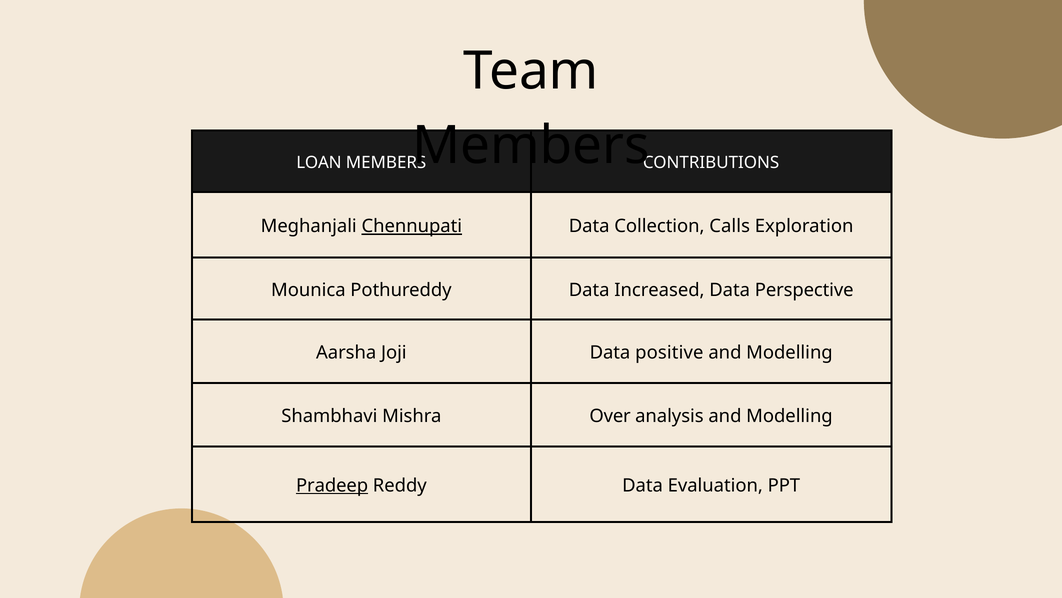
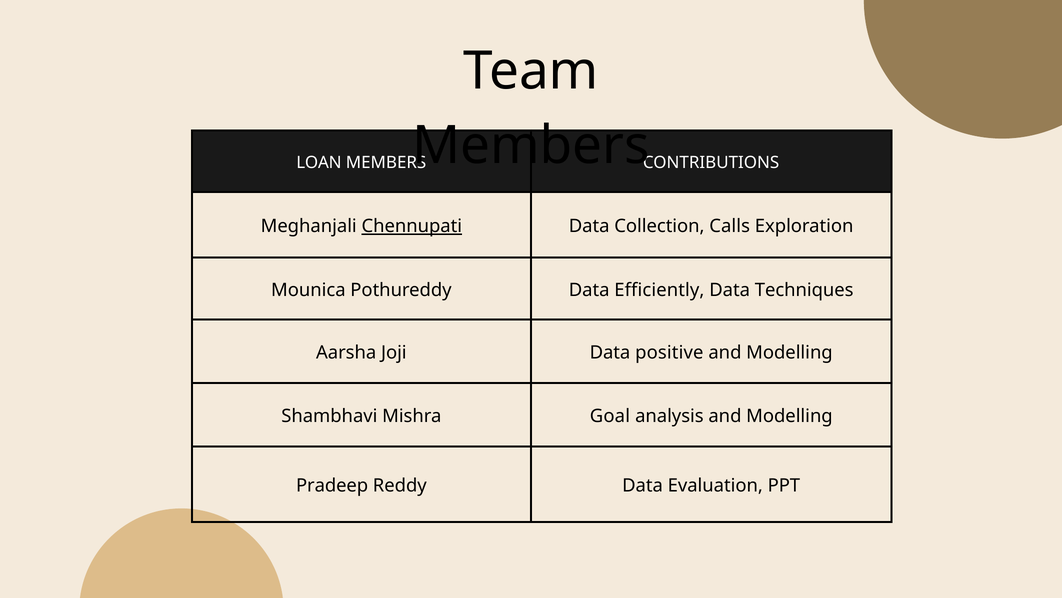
Increased: Increased -> Efficiently (659, 290)
Perspective: Perspective -> Techniques (804, 290)
Over: Over -> Goal (610, 416)
Pradeep underline: present -> none (332, 485)
